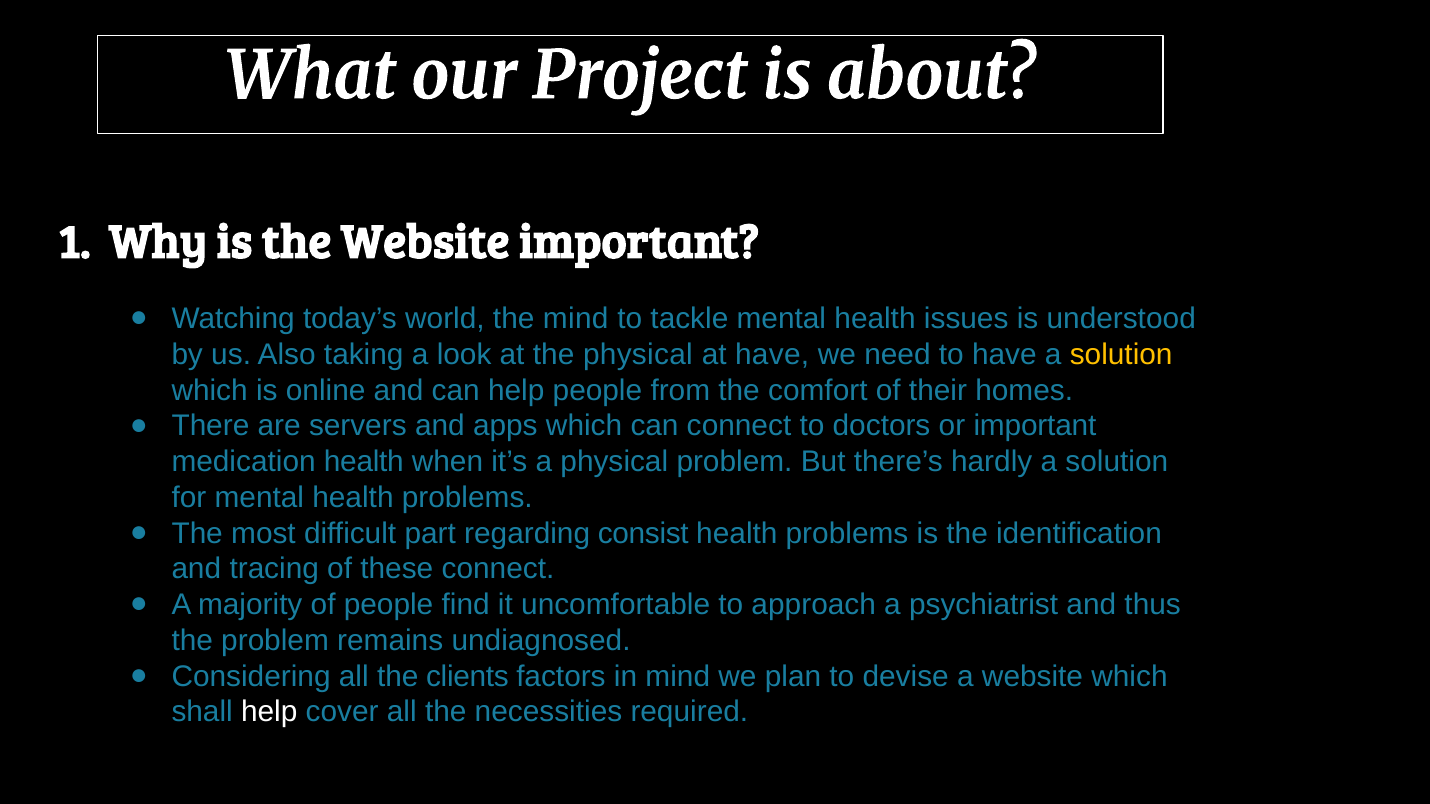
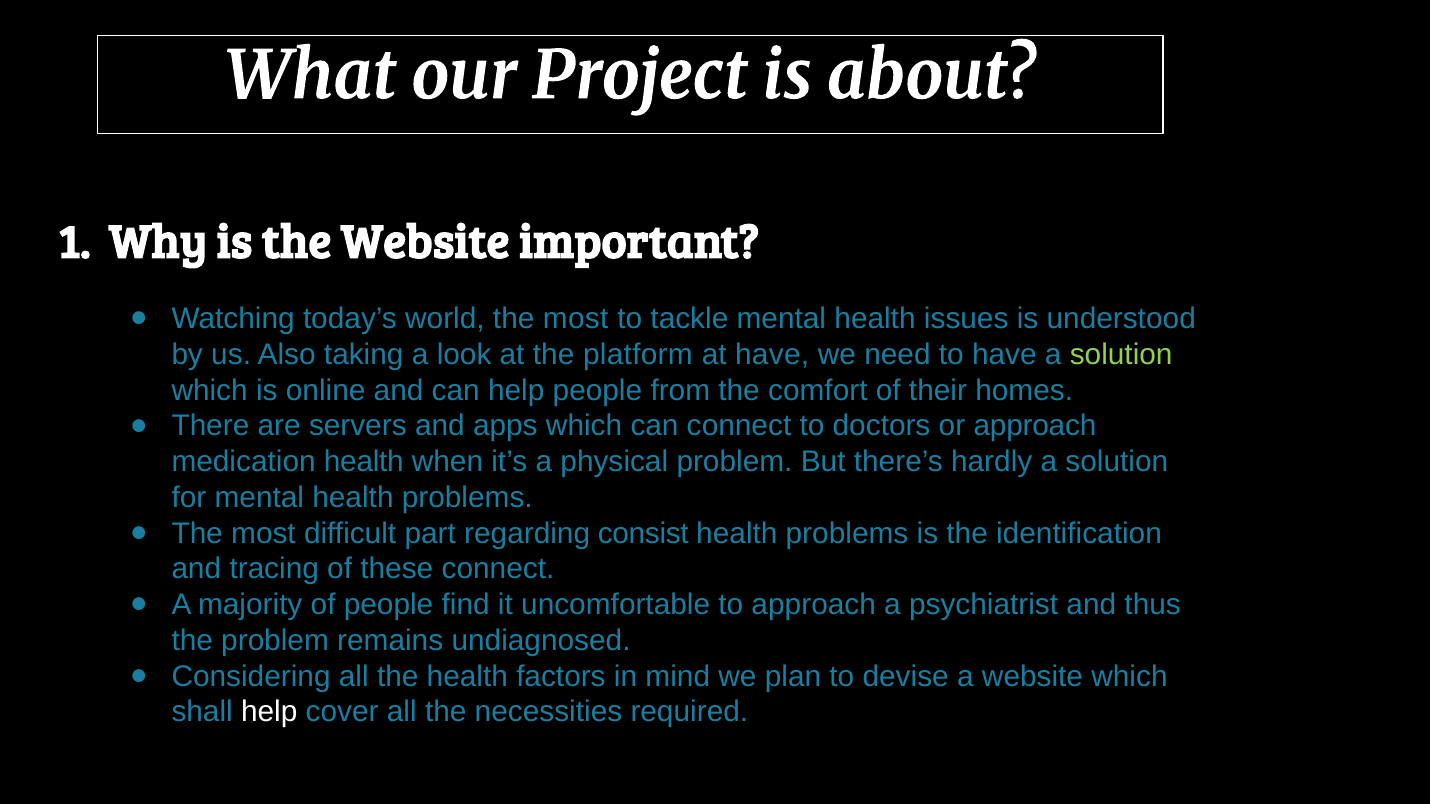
world the mind: mind -> most (576, 319)
the physical: physical -> platform (638, 355)
solution colour: yellow -> light green (1121, 355)
or important: important -> approach (1035, 426)
the clients: clients -> health (467, 677)
